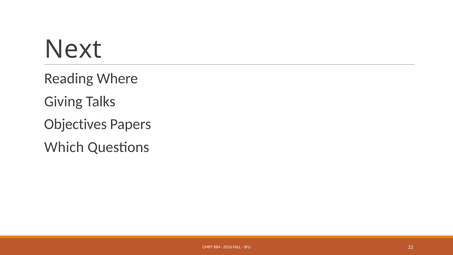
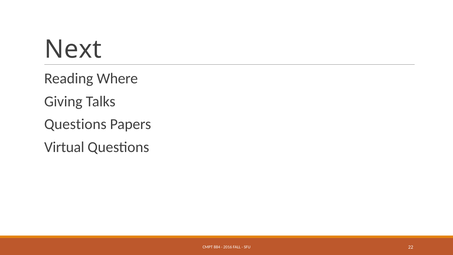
Objectives: Objectives -> Questions (75, 124)
Which: Which -> Virtual (64, 147)
